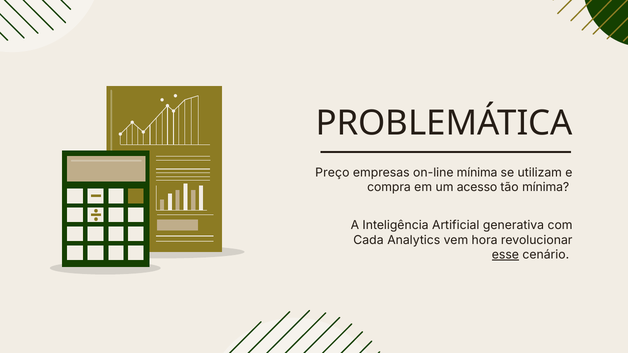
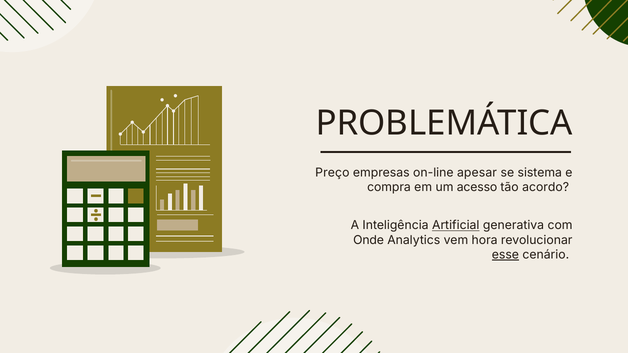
on-line mínima: mínima -> apesar (477, 173)
utilizam: utilizam -> sistema (540, 173)
tão mínima: mínima -> acordo (546, 187)
Artificial underline: none -> present (456, 226)
Cada: Cada -> Onde (369, 240)
